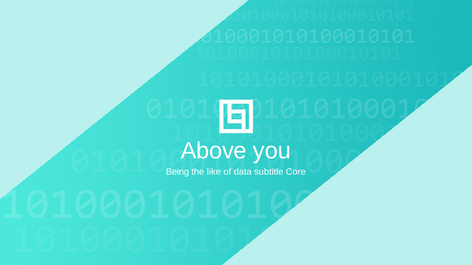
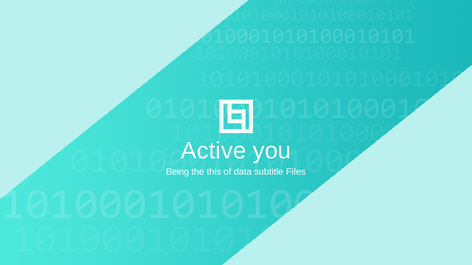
Above: Above -> Active (214, 151)
like: like -> this (214, 172)
Core: Core -> Files (296, 172)
